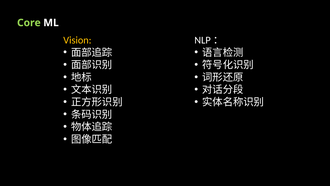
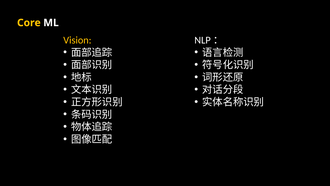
Core colour: light green -> yellow (29, 23)
